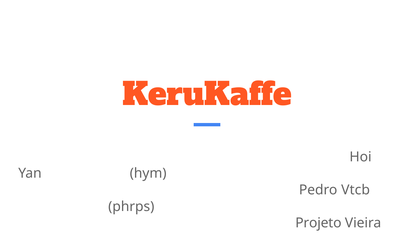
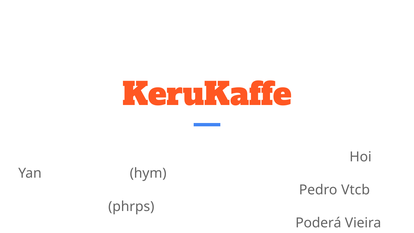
Projeto: Projeto -> Poderá (318, 223)
